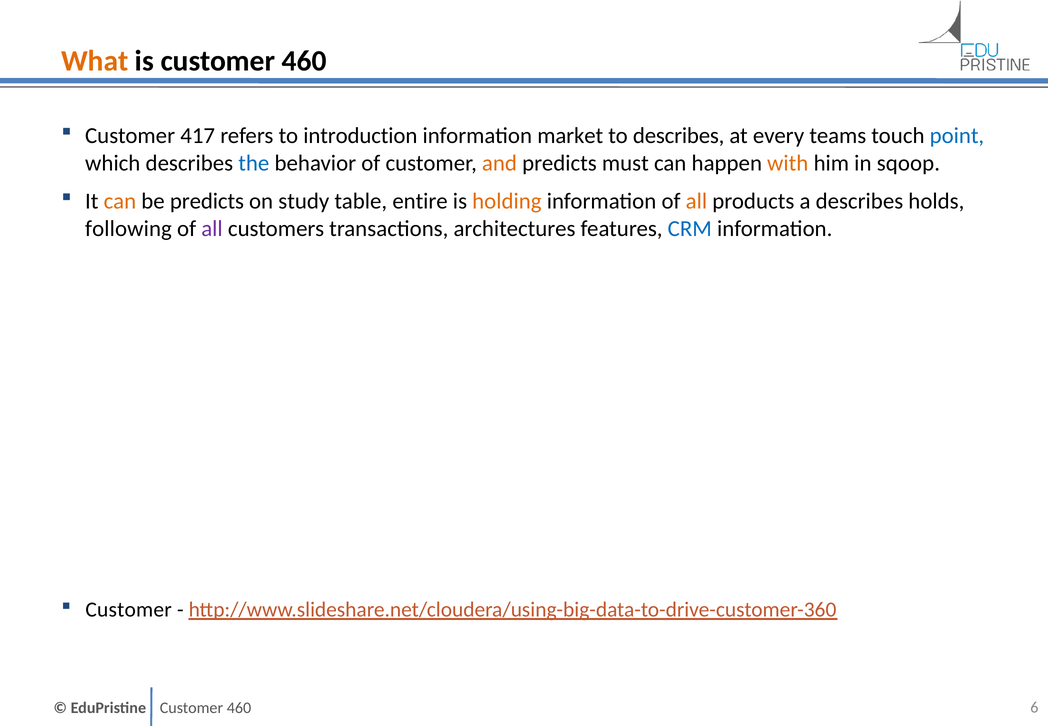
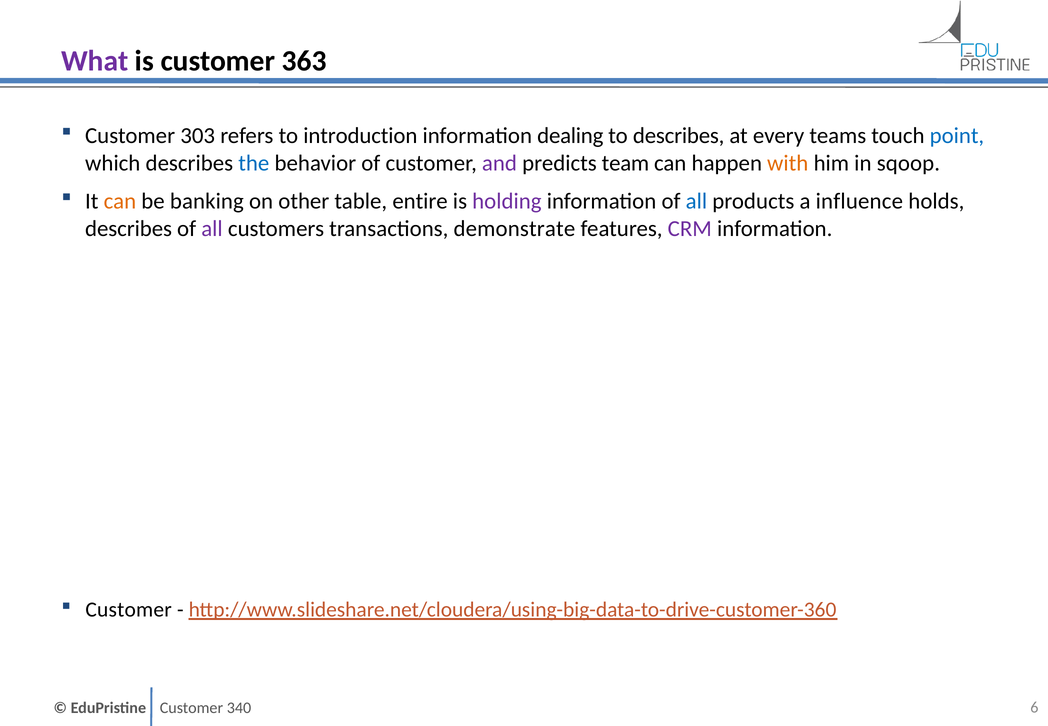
What colour: orange -> purple (95, 61)
is customer 460: 460 -> 363 (304, 61)
417: 417 -> 303 (198, 136)
market: market -> dealing (570, 136)
and colour: orange -> purple (499, 163)
must: must -> team (625, 163)
be predicts: predicts -> banking (207, 201)
study: study -> other (304, 201)
holding colour: orange -> purple (507, 201)
all colour: orange -> blue (696, 201)
a describes: describes -> influence (859, 201)
following: following -> describes (129, 229)
architectures: architectures -> demonstrate (514, 229)
CRM colour: blue -> purple (690, 229)
460: 460 -> 340 (239, 707)
